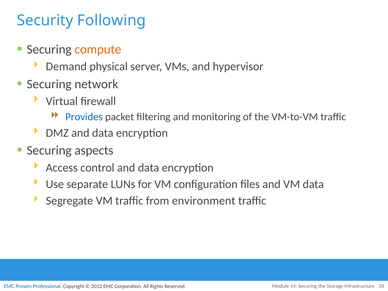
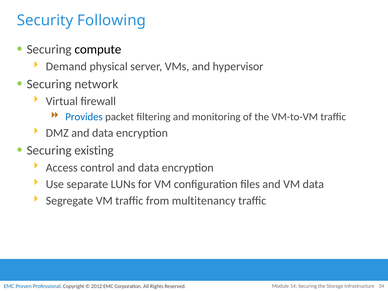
compute colour: orange -> black (98, 49)
aspects: aspects -> existing (94, 150)
environment: environment -> multitenancy (204, 201)
